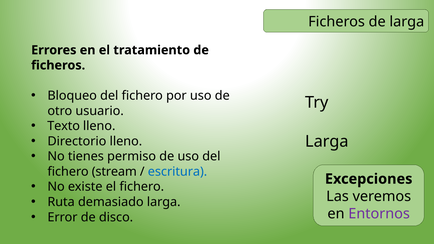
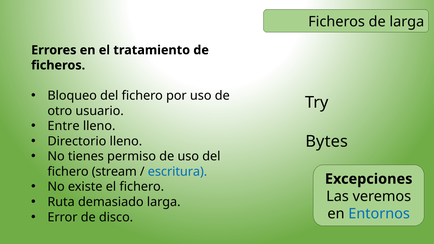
Texto: Texto -> Entre (64, 126)
Larga: Larga -> Bytes (327, 141)
Entornos colour: purple -> blue (379, 214)
